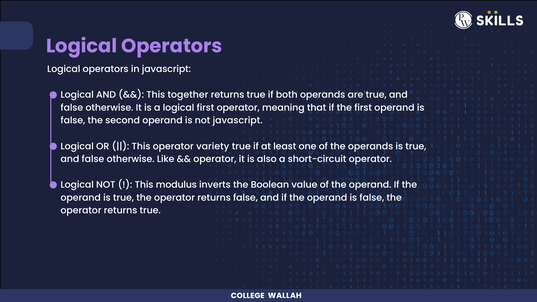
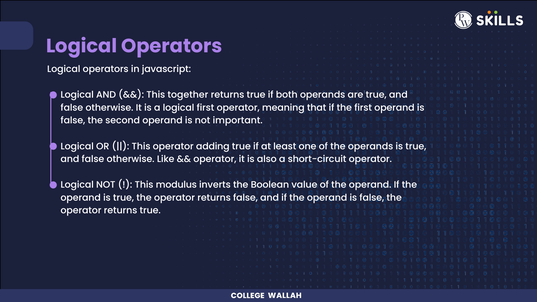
not javascript: javascript -> important (238, 121)
variety: variety -> adding (213, 146)
